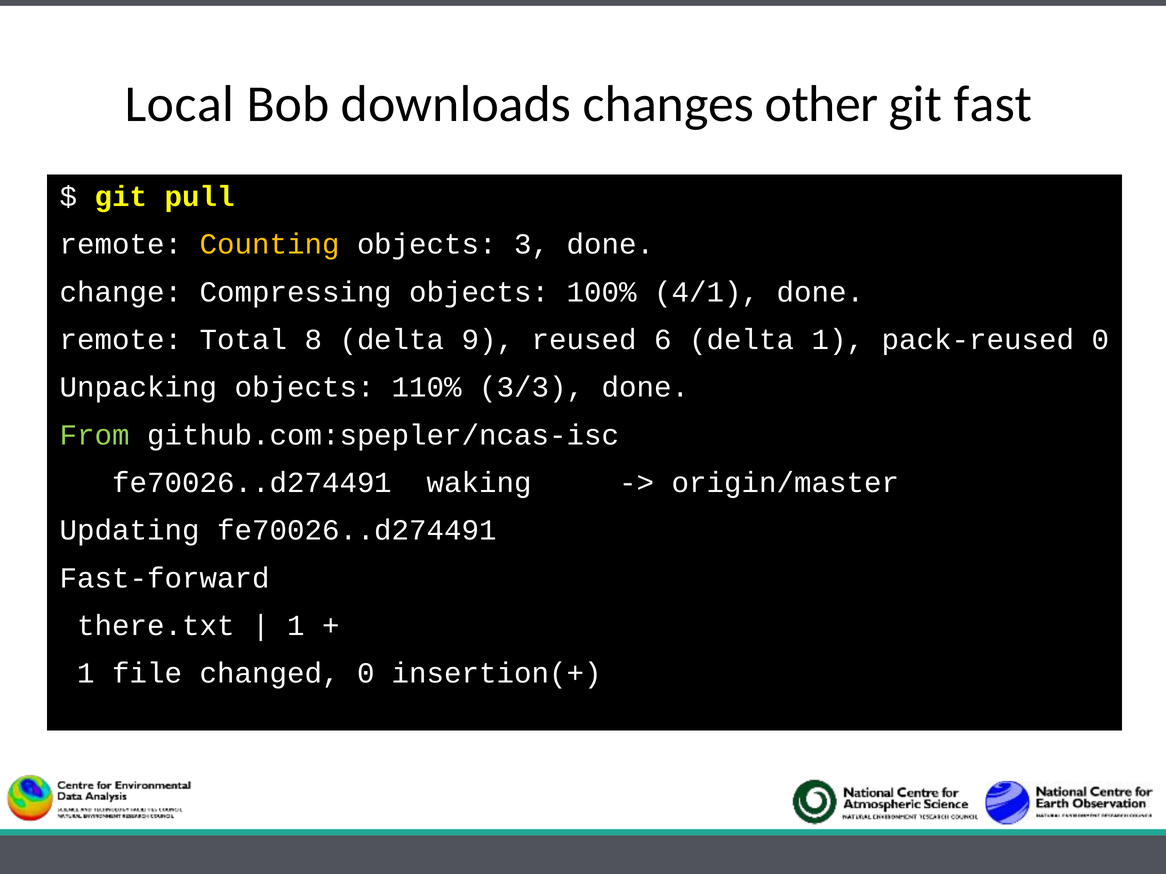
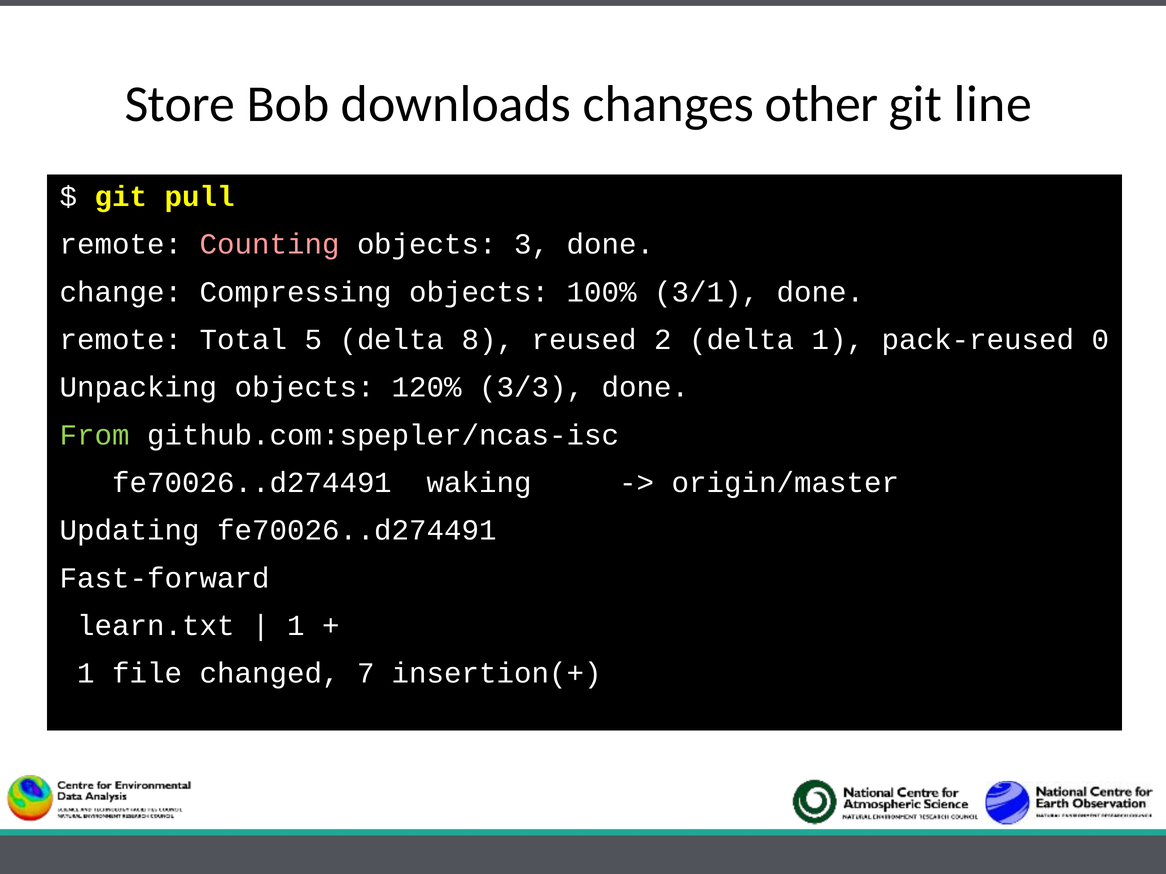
Local: Local -> Store (180, 104)
fast: fast -> line (993, 104)
Counting colour: yellow -> pink (270, 244)
4/1: 4/1 -> 3/1 (707, 292)
8: 8 -> 5 (313, 340)
9: 9 -> 8 (488, 340)
6: 6 -> 2 (663, 340)
110%: 110% -> 120% (427, 387)
there.txt: there.txt -> learn.txt (156, 626)
changed 0: 0 -> 7 (366, 674)
